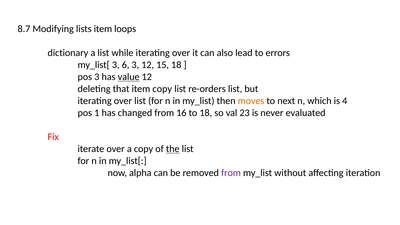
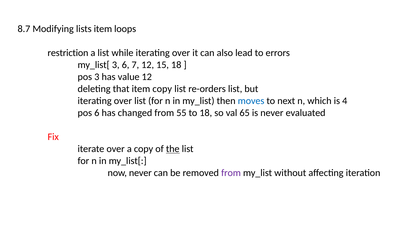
dictionary: dictionary -> restriction (68, 53)
6 3: 3 -> 7 (135, 65)
value underline: present -> none (129, 77)
moves colour: orange -> blue (251, 101)
pos 1: 1 -> 6 (97, 113)
16: 16 -> 55 (181, 113)
23: 23 -> 65 (245, 113)
now alpha: alpha -> never (140, 173)
